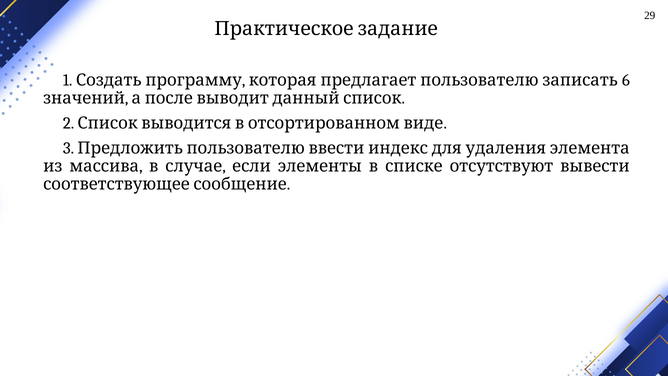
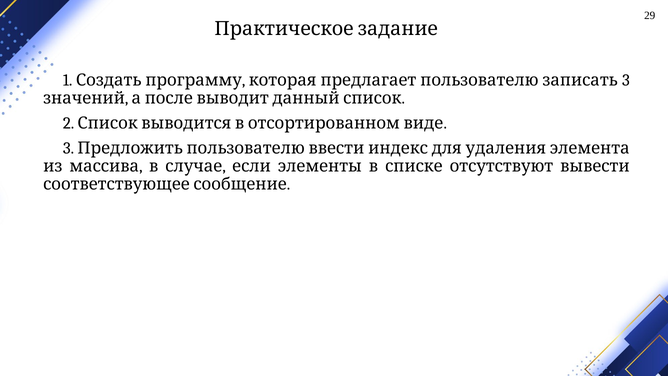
6: 6 -> 3 (626, 80)
